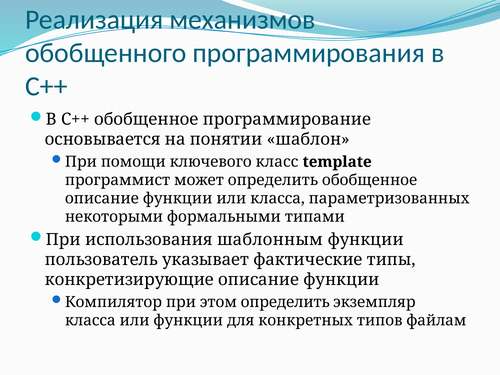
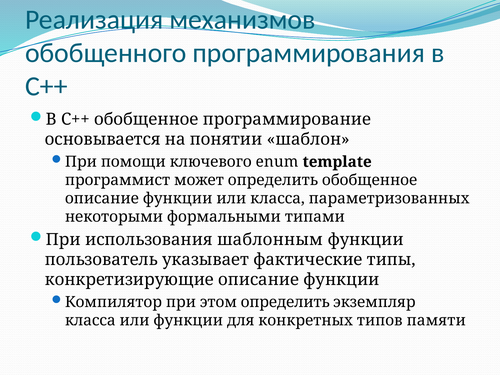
класс: класс -> enum (277, 162)
файлам: файлам -> памяти (436, 320)
